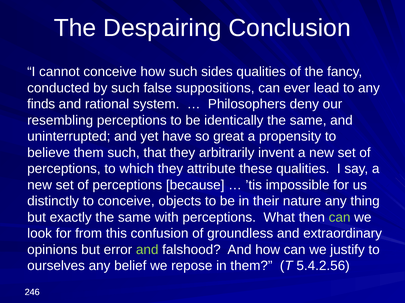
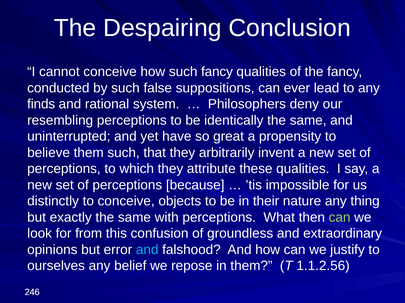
such sides: sides -> fancy (217, 72)
and colour: light green -> light blue (147, 250)
5.4.2.56: 5.4.2.56 -> 1.1.2.56 (323, 266)
